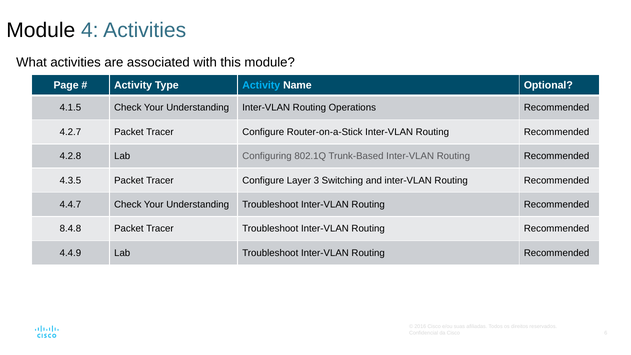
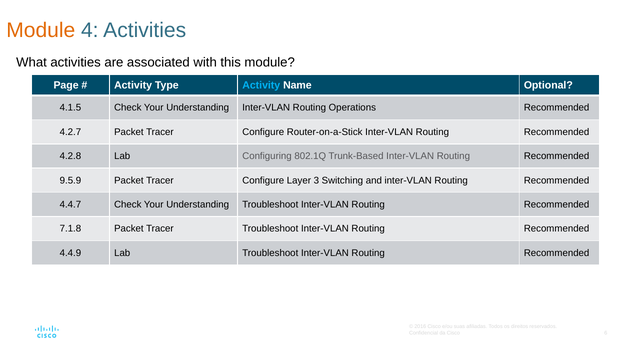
Module colour: black -> orange (41, 30)
4.3.5: 4.3.5 -> 9.5.9 (70, 180)
8.4.8: 8.4.8 -> 7.1.8 (70, 229)
